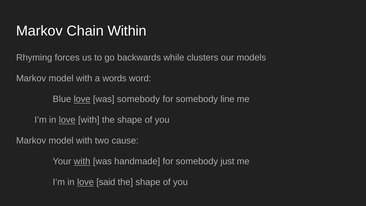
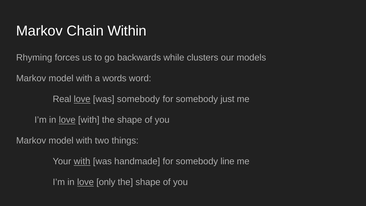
Blue: Blue -> Real (62, 99)
line: line -> just (227, 99)
cause: cause -> things (125, 141)
just: just -> line (227, 161)
said: said -> only (106, 182)
